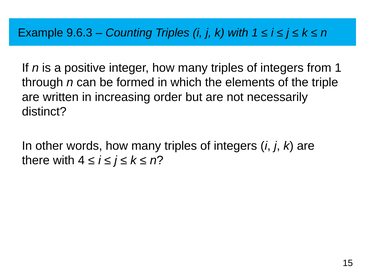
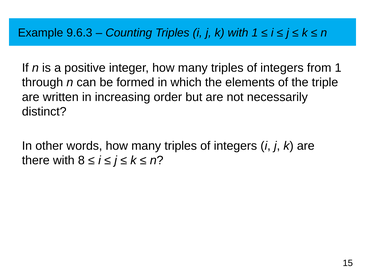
4: 4 -> 8 (81, 160)
